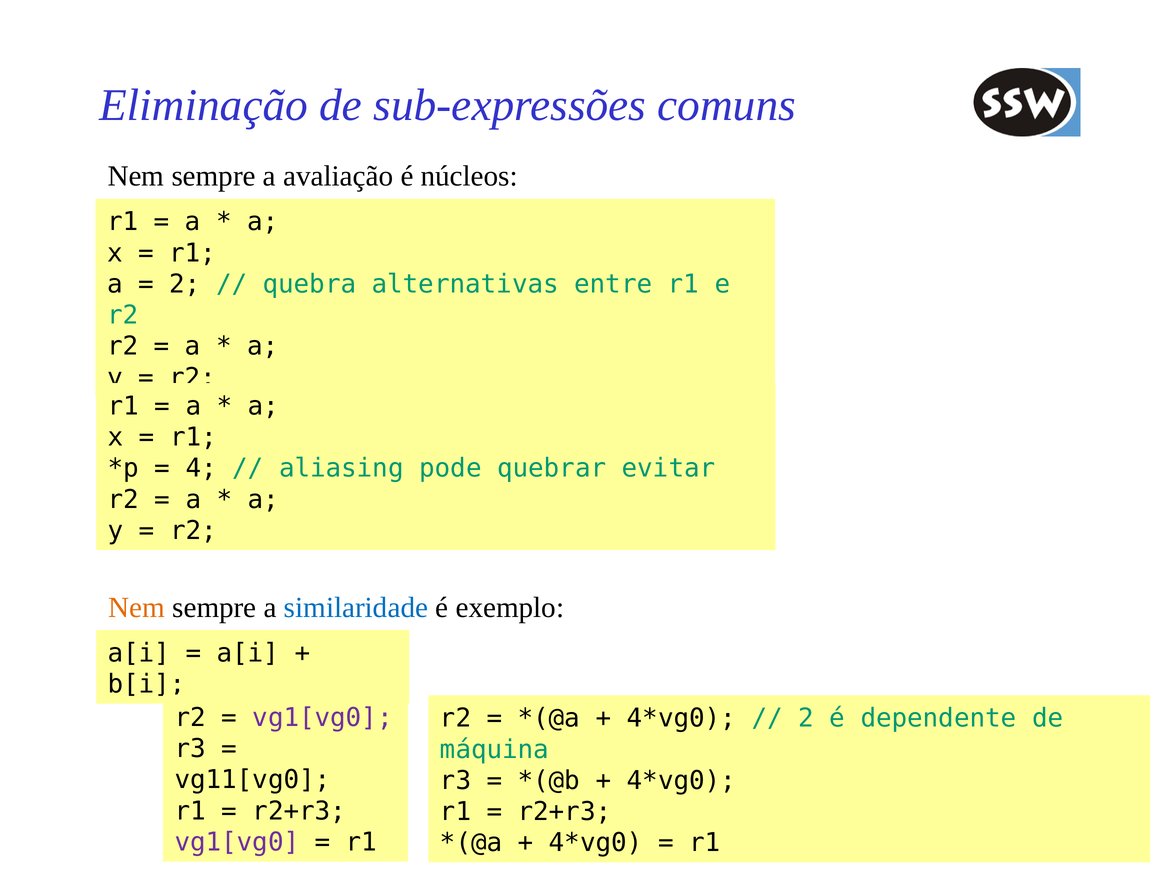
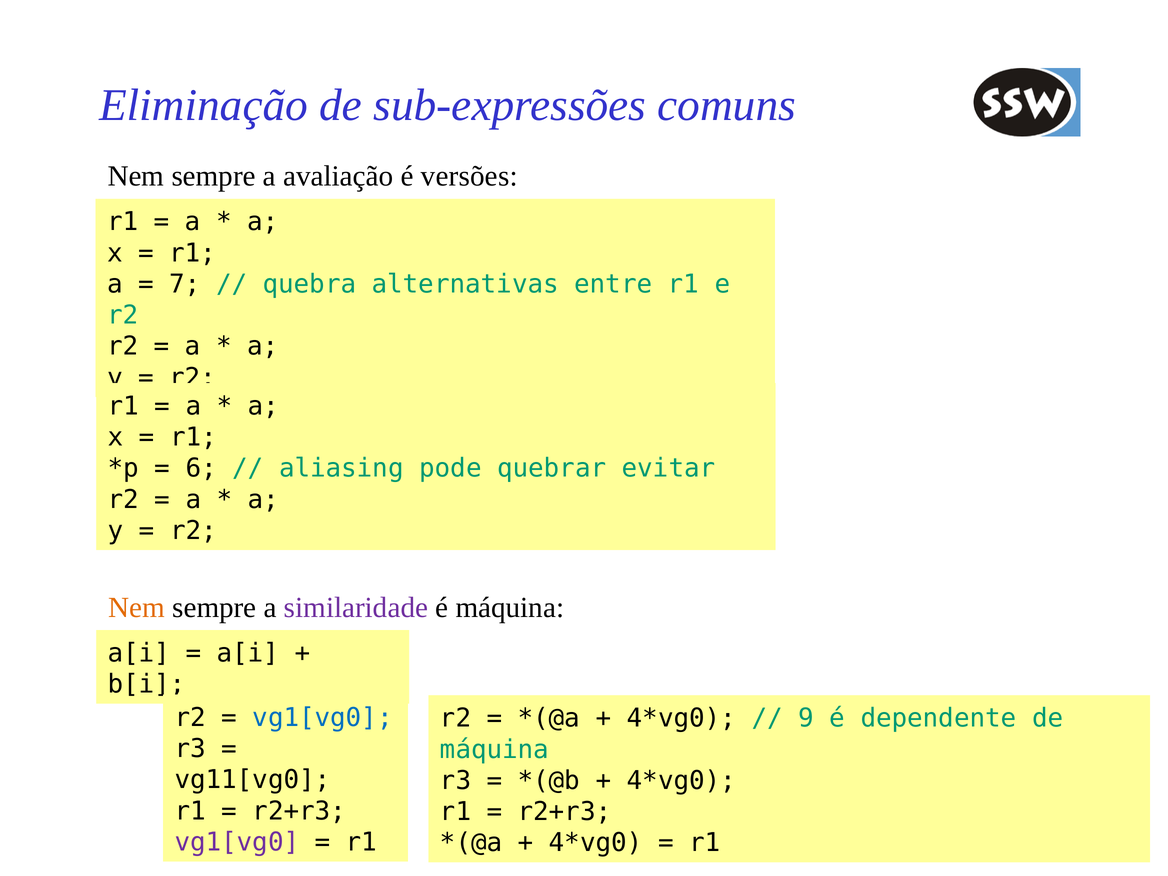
núcleos: núcleos -> versões (469, 176)
2: 2 -> 7 (185, 284)
4: 4 -> 6 (201, 468)
similaridade colour: blue -> purple (356, 608)
é exemplo: exemplo -> máquina (510, 608)
vg1[vg0 colour: purple -> blue (323, 718)
2: 2 -> 9 (806, 718)
